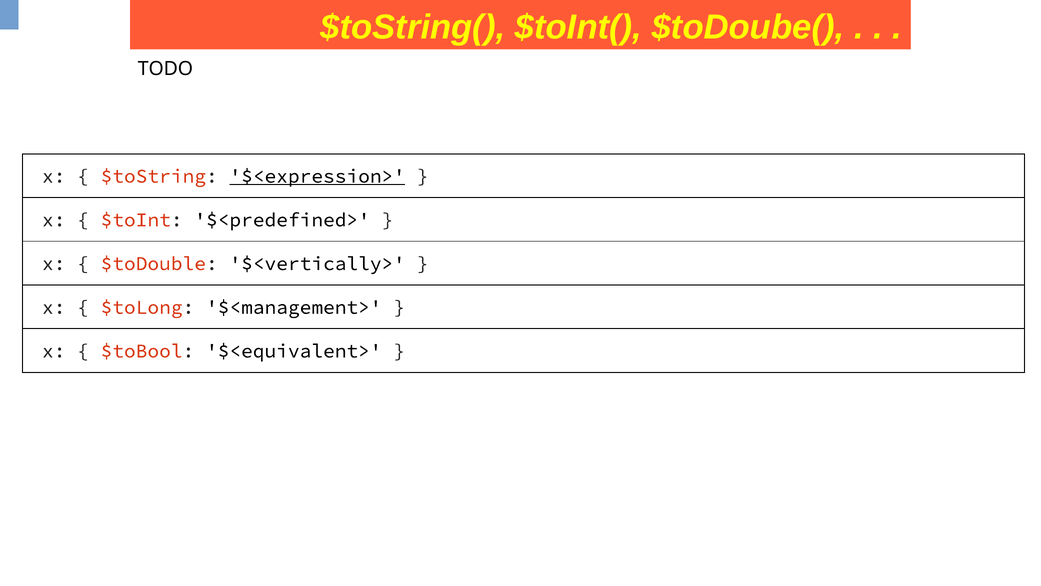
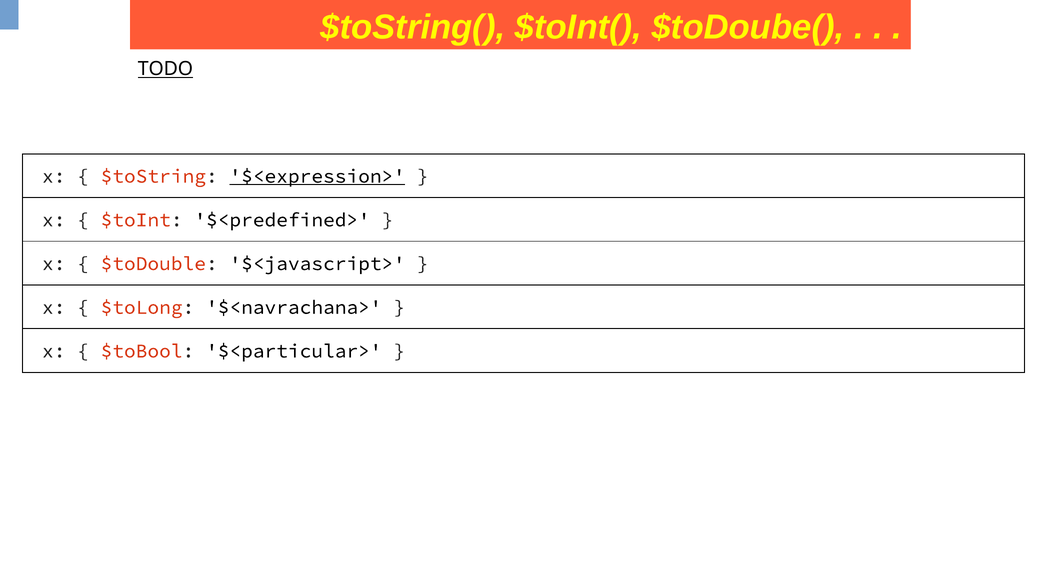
TODO underline: none -> present (165, 69)
$<vertically>: $<vertically> -> $<javascript> (317, 263)
$<management>: $<management> -> $<navrachana> (294, 307)
$<equivalent>: $<equivalent> -> $<particular> (294, 351)
